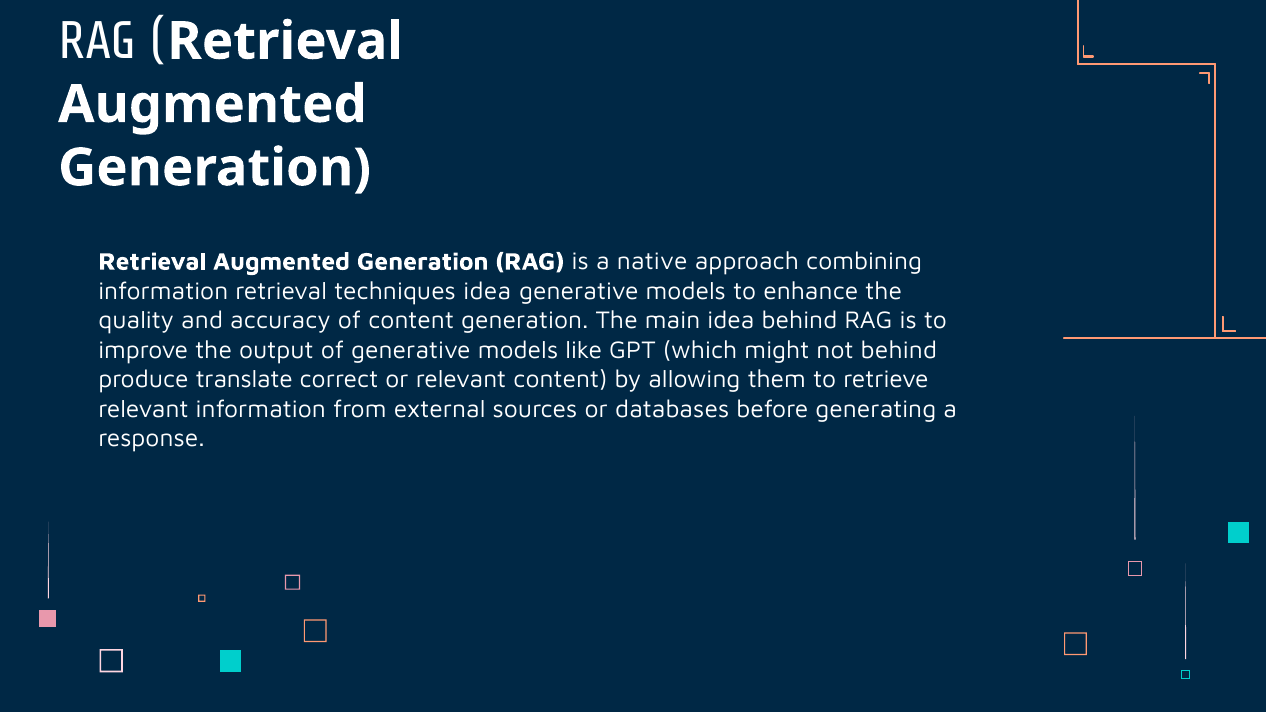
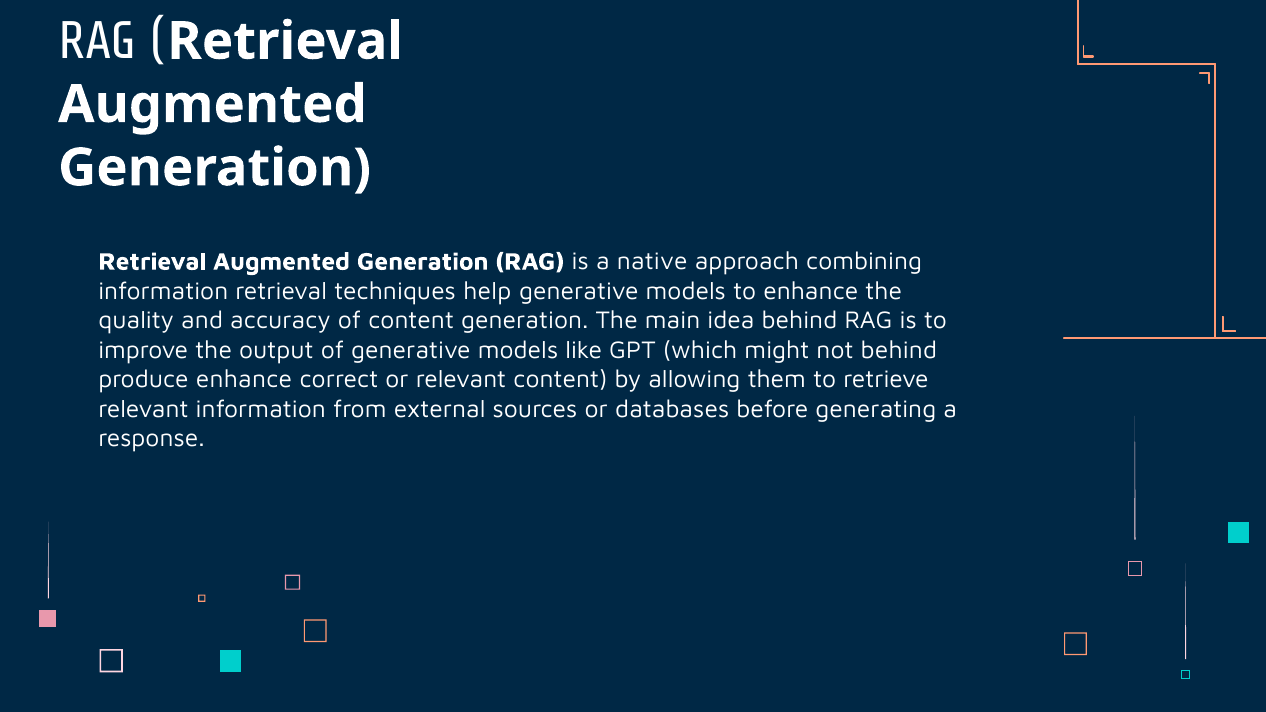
techniques idea: idea -> help (487, 291)
produce translate: translate -> enhance (244, 380)
